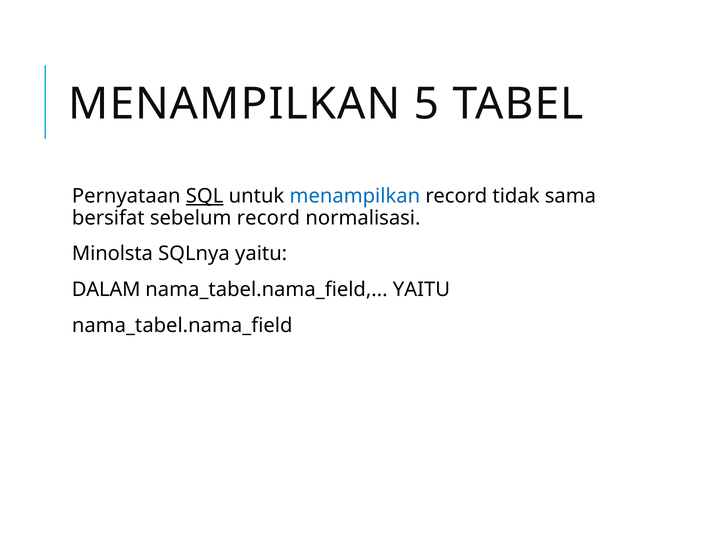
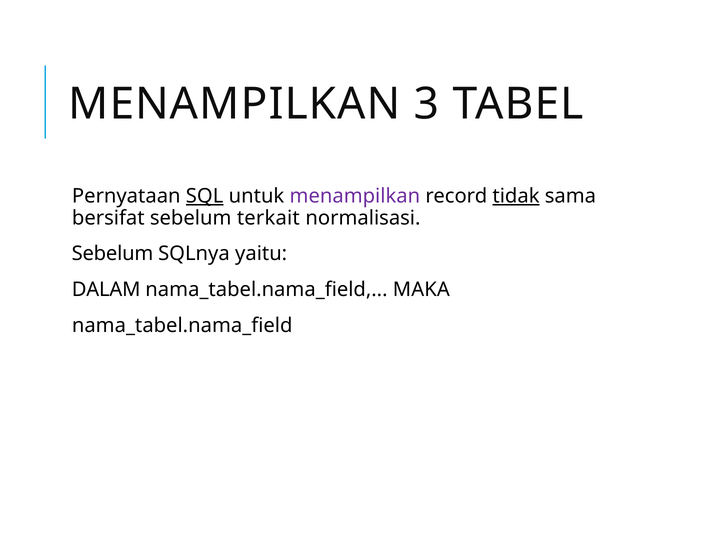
5: 5 -> 3 (427, 104)
menampilkan colour: blue -> purple (355, 196)
tidak underline: none -> present (516, 196)
sebelum record: record -> terkait (268, 218)
Minolsta: Minolsta -> Sebelum (113, 254)
nama_tabel.nama_field YAITU: YAITU -> MAKA (421, 290)
